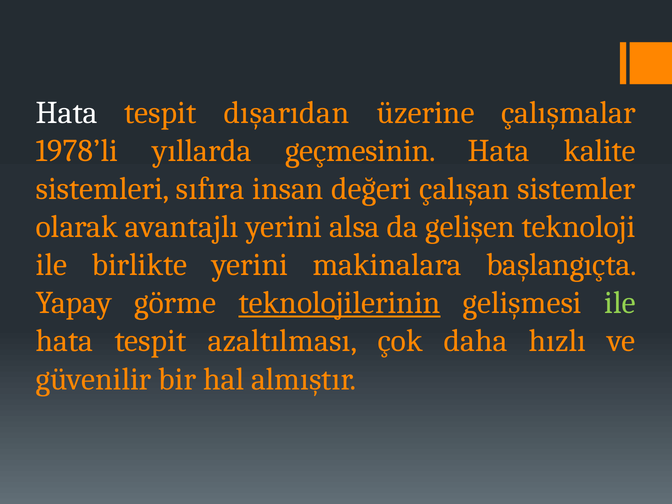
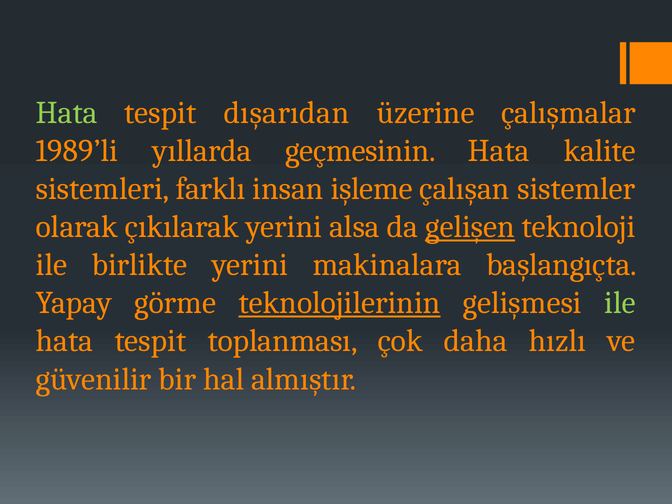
Hata colour: white -> light green (67, 113)
1978’li: 1978’li -> 1989’li (77, 151)
sıfıra: sıfıra -> farklı (211, 189)
değeri: değeri -> işleme (372, 189)
avantajlı: avantajlı -> çıkılarak (182, 227)
gelişen underline: none -> present (470, 227)
azaltılması: azaltılması -> toplanması (283, 341)
